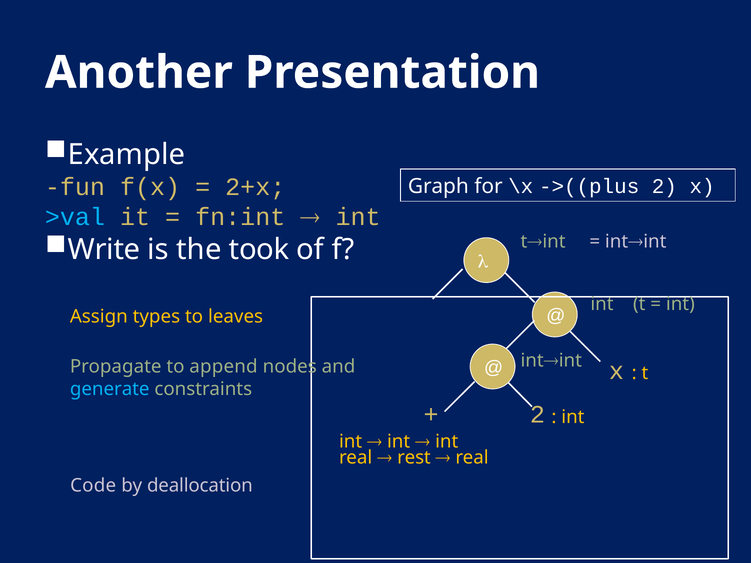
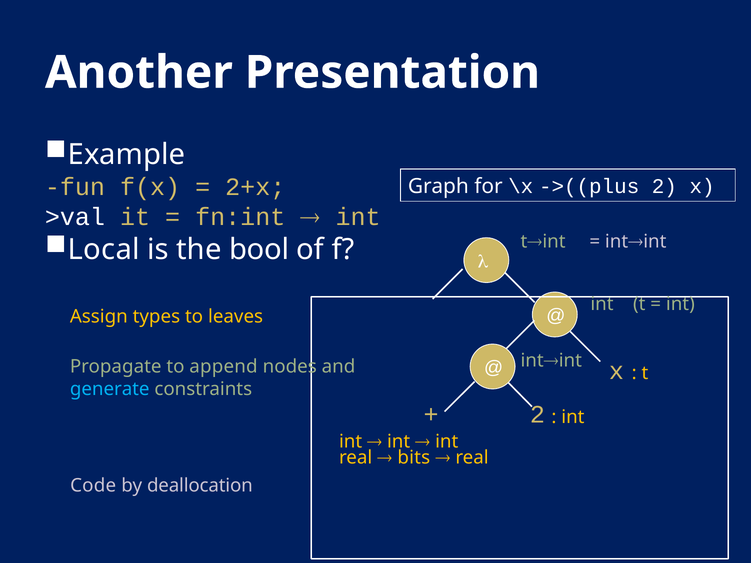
>val colour: light blue -> white (75, 217)
Write: Write -> Local (104, 250)
took: took -> bool (259, 250)
rest: rest -> bits (414, 458)
